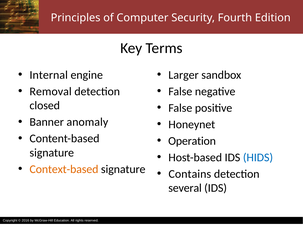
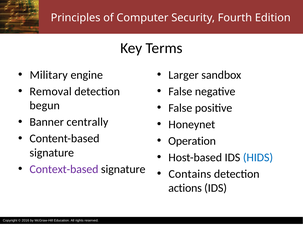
Internal: Internal -> Military (49, 75)
closed: closed -> begun (45, 106)
anomaly: anomaly -> centrally (87, 122)
Context-based colour: orange -> purple (64, 169)
several: several -> actions (185, 188)
